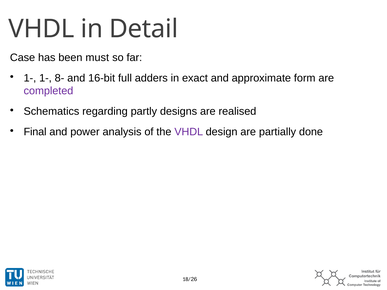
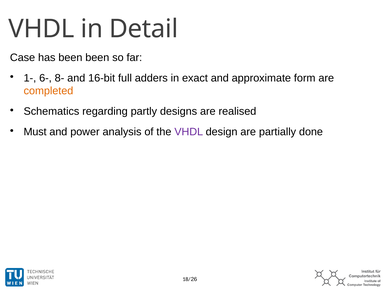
been must: must -> been (97, 58)
1- 1-: 1- -> 6- (45, 78)
completed colour: purple -> orange (48, 91)
Final: Final -> Must (35, 132)
